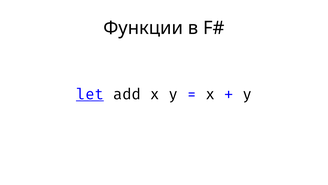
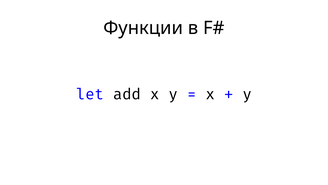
let underline: present -> none (90, 94)
